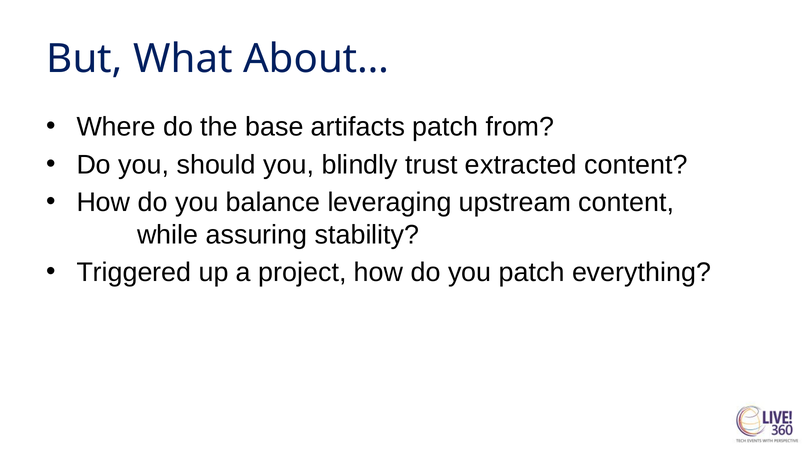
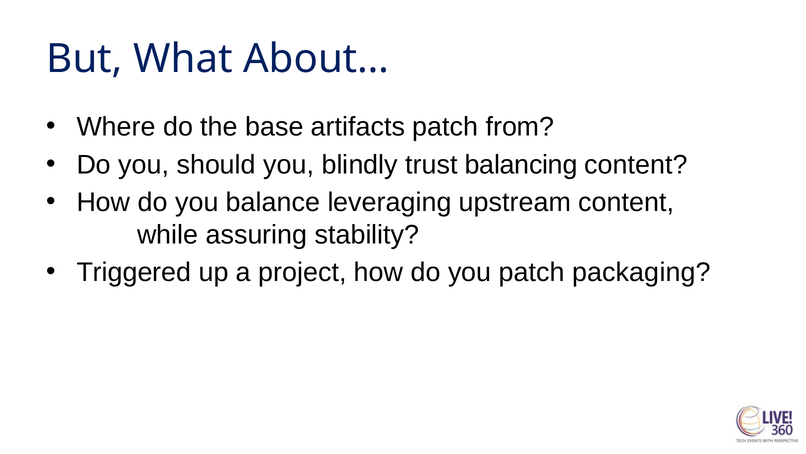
extracted: extracted -> balancing (521, 164)
everything: everything -> packaging (641, 272)
